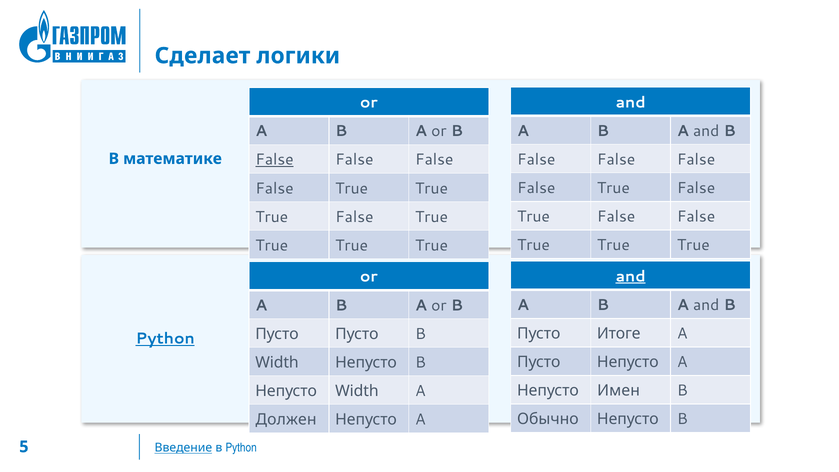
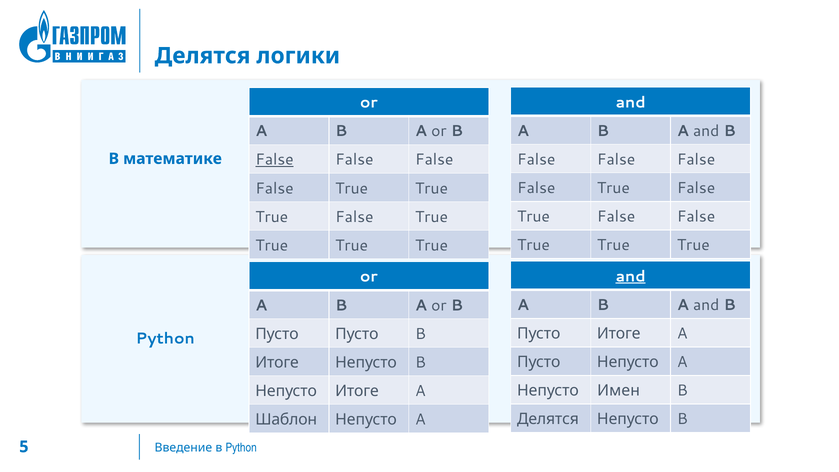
Сделает: Сделает -> Делятся (203, 56)
Python underline: present -> none (165, 339)
Width: Width -> Итоге (277, 362)
Непусто Width: Width -> Итоге (357, 391)
Обычно: Обычно -> Делятся (548, 419)
Должен: Должен -> Шаблон (286, 419)
Введение underline: present -> none (183, 448)
